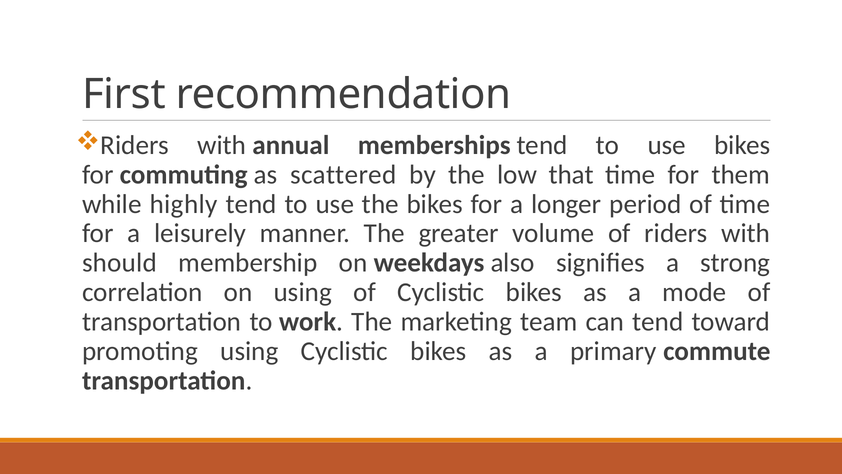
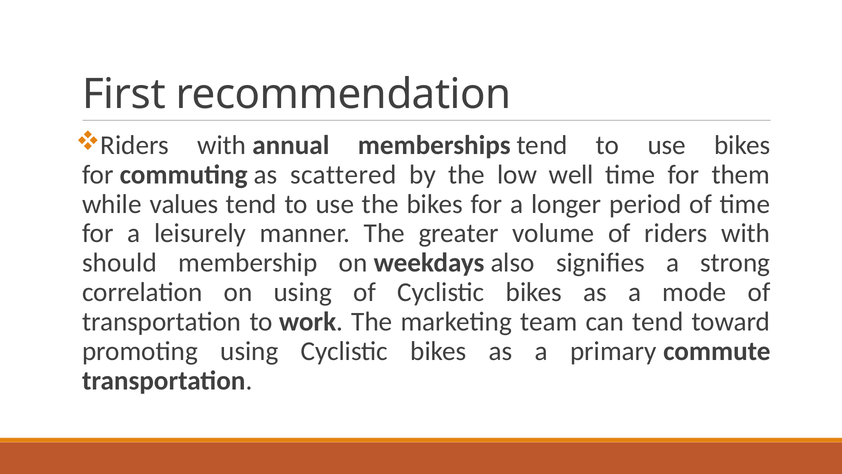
that: that -> well (571, 175)
highly: highly -> values (184, 204)
